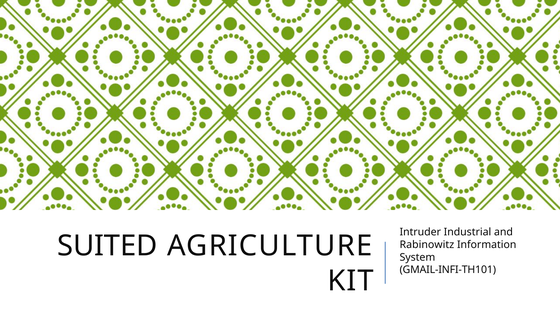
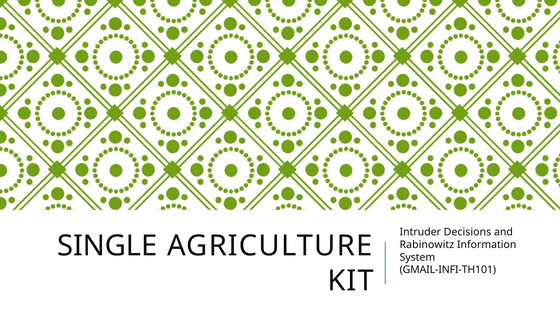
Industrial: Industrial -> Decisions (467, 232)
SUITED: SUITED -> SINGLE (107, 246)
